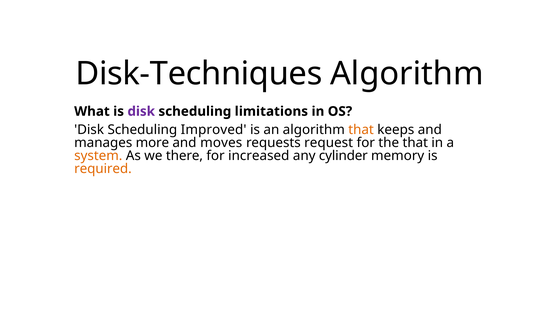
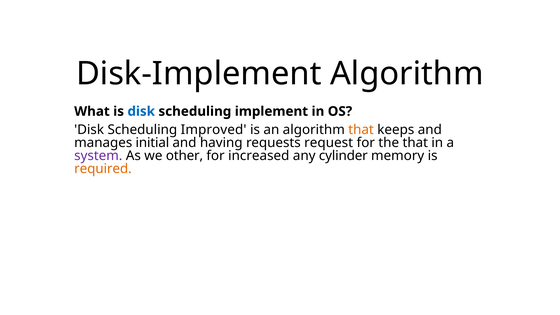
Disk-Techniques: Disk-Techniques -> Disk-Implement (199, 74)
disk colour: purple -> blue (141, 111)
limitations: limitations -> implement (271, 111)
more: more -> initial (152, 143)
moves: moves -> having (221, 143)
system colour: orange -> purple (98, 156)
there: there -> other (184, 156)
